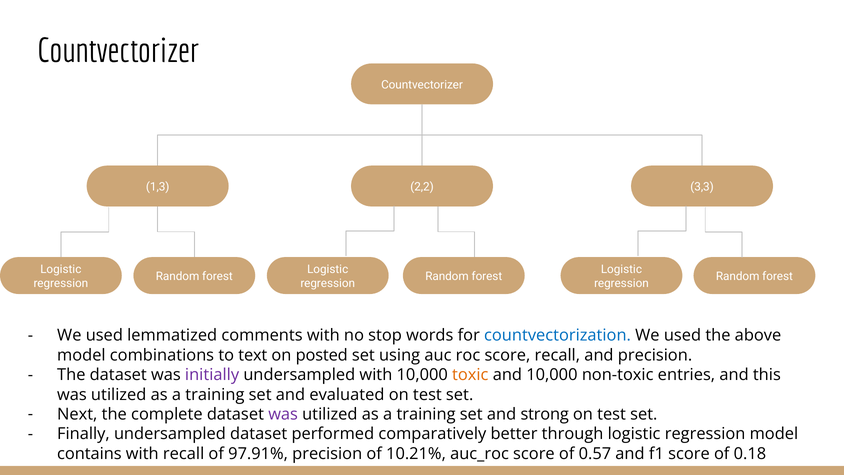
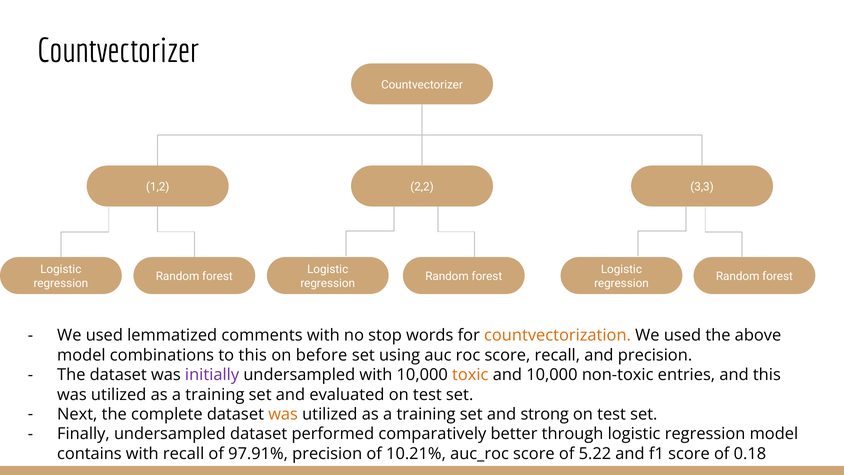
1,3: 1,3 -> 1,2 (158, 187)
countvectorization colour: blue -> orange (557, 335)
to text: text -> this (253, 355)
posted: posted -> before (322, 355)
was colour: purple -> orange (283, 414)
0.57: 0.57 -> 5.22 (595, 454)
